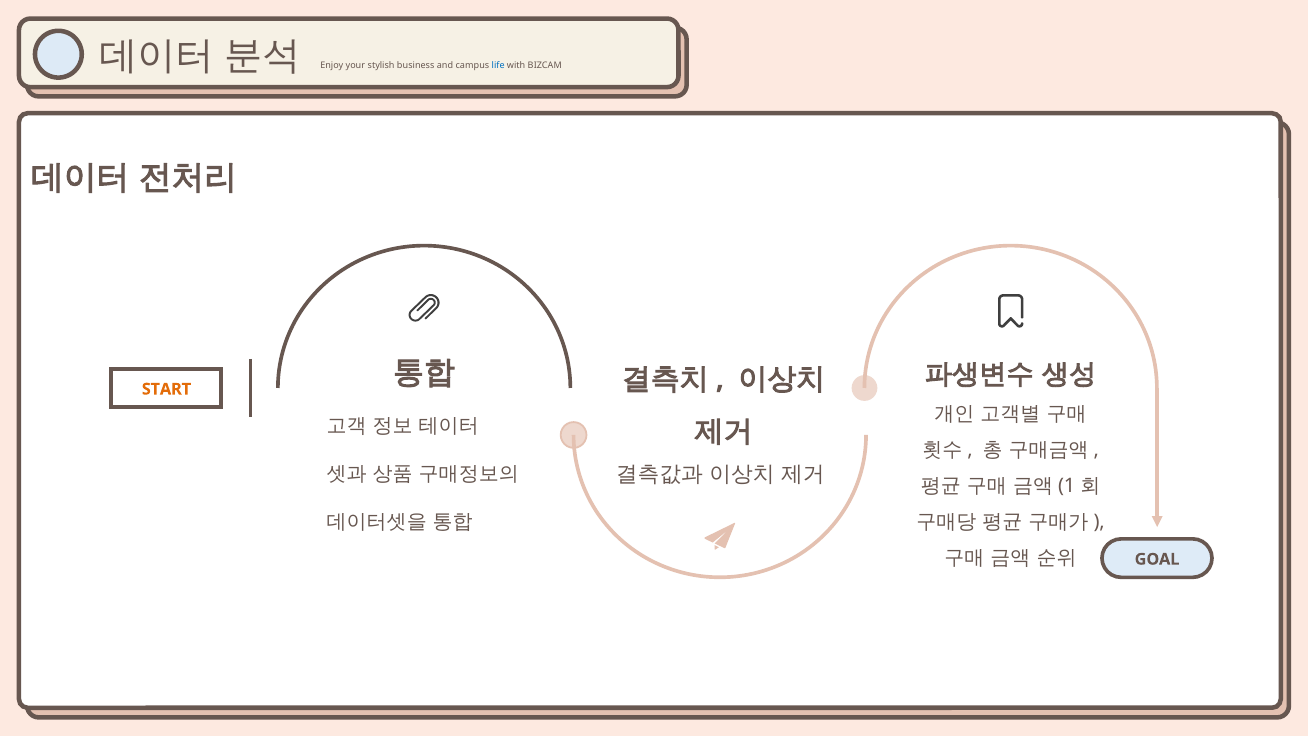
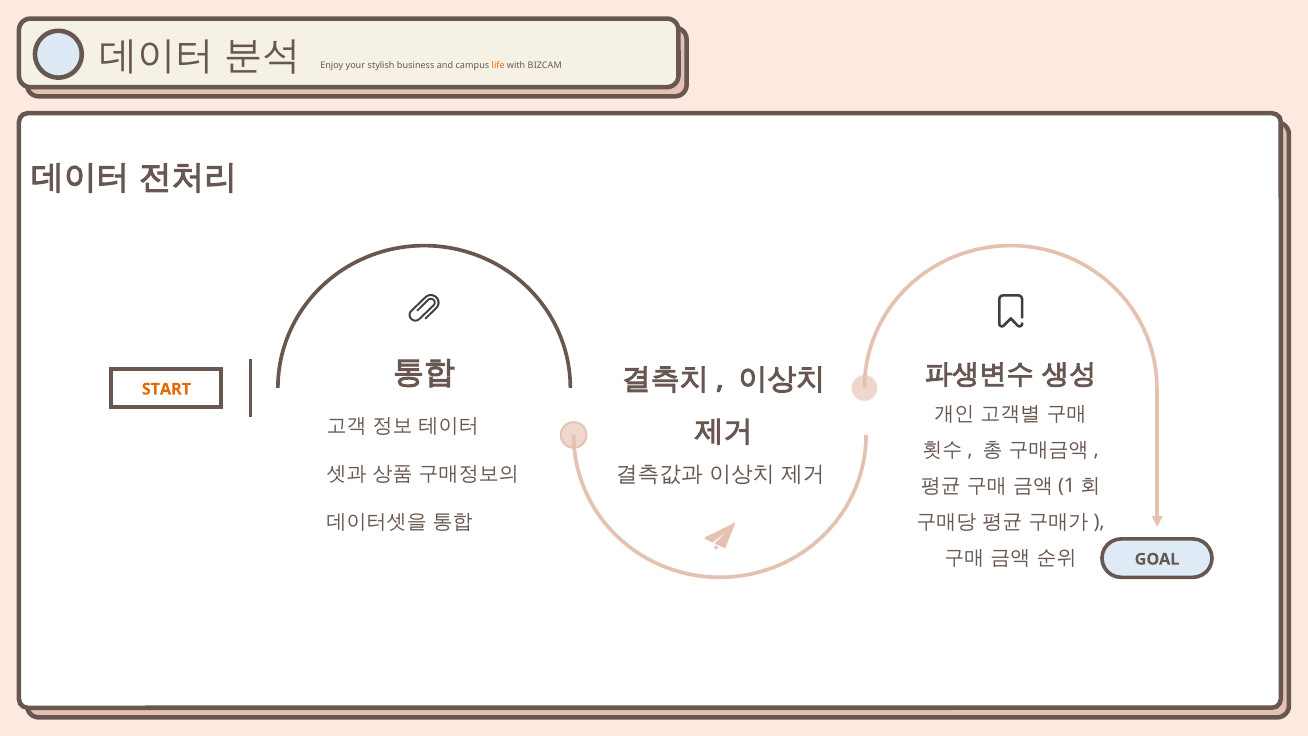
life colour: blue -> orange (498, 65)
